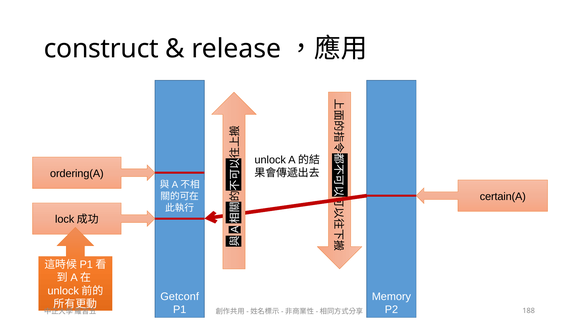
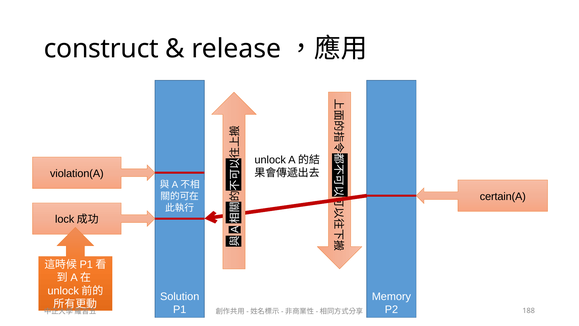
ordering(A: ordering(A -> violation(A (77, 173)
Getconf: Getconf -> Solution (180, 296)
